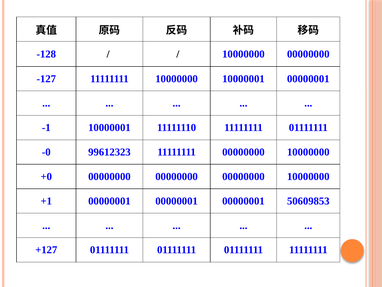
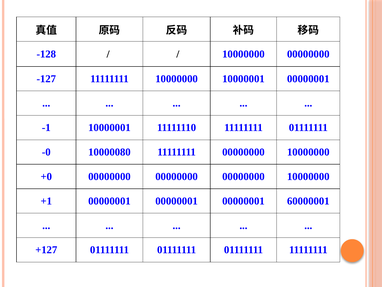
99612323: 99612323 -> 10000080 (109, 152)
50609853: 50609853 -> 60000001 (308, 201)
